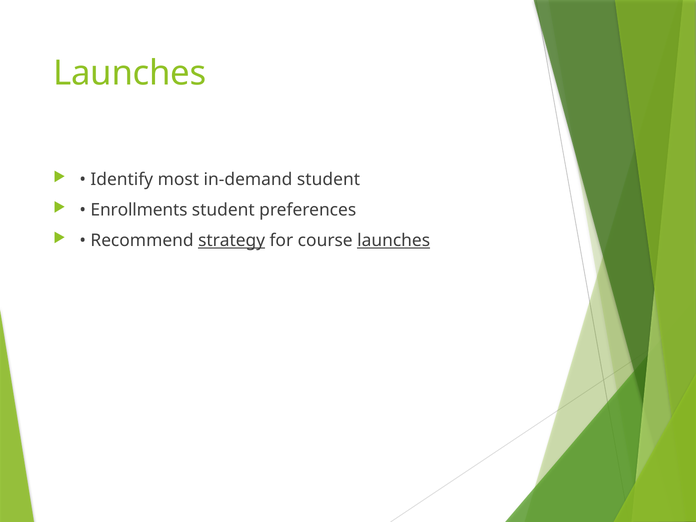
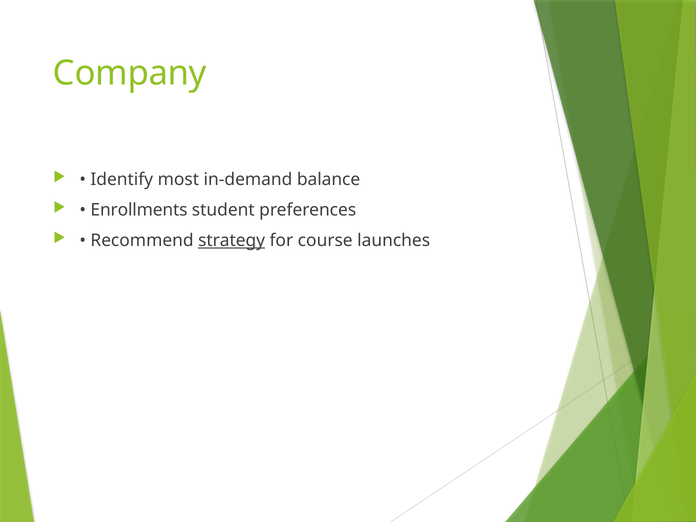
Launches: Launches -> Company (130, 73)
in-demand student: student -> balance (329, 180)
launches underline: present -> none (394, 241)
